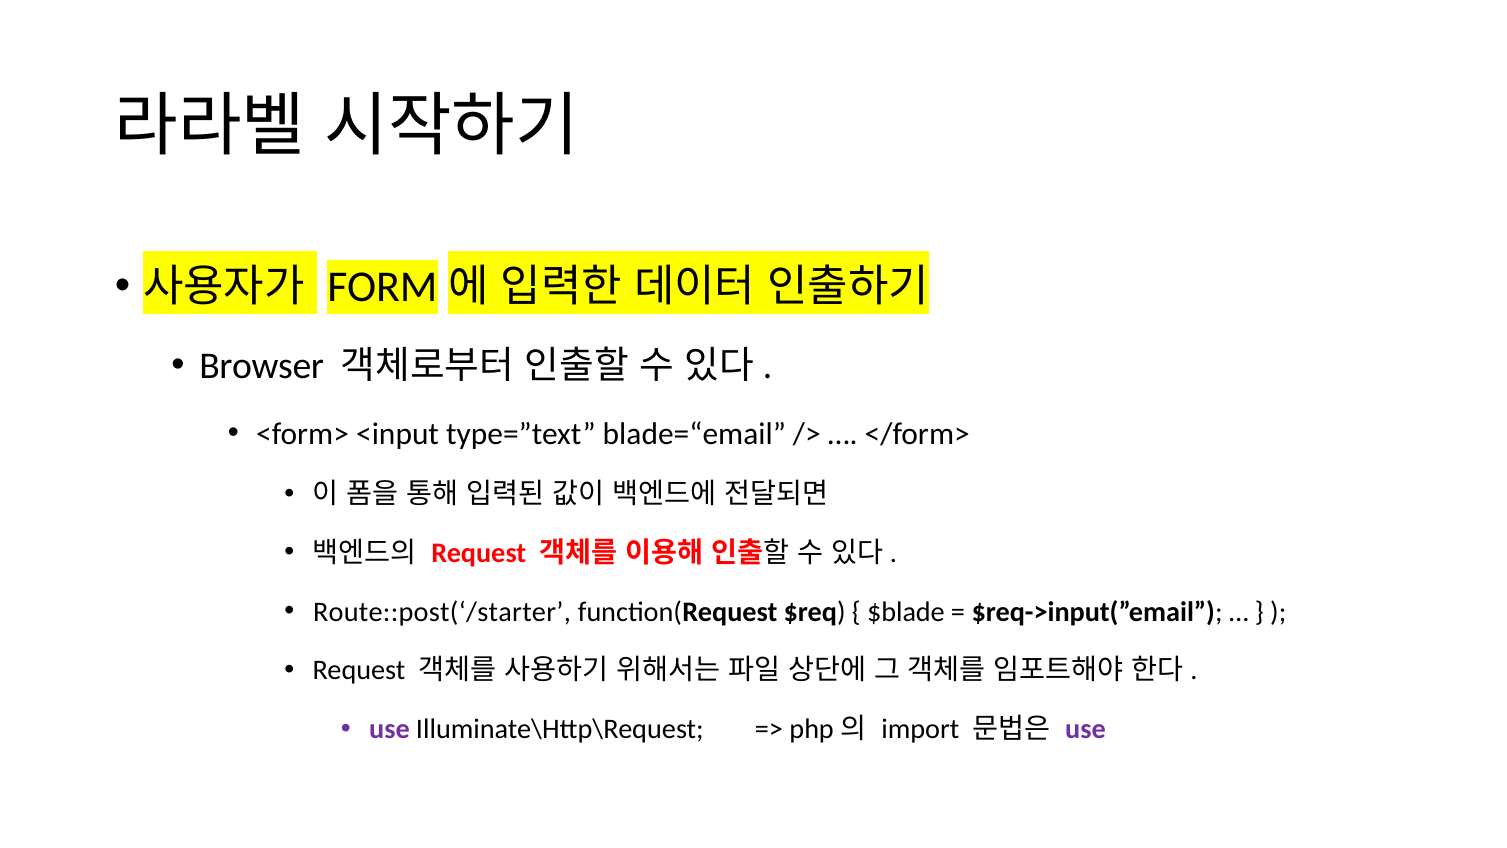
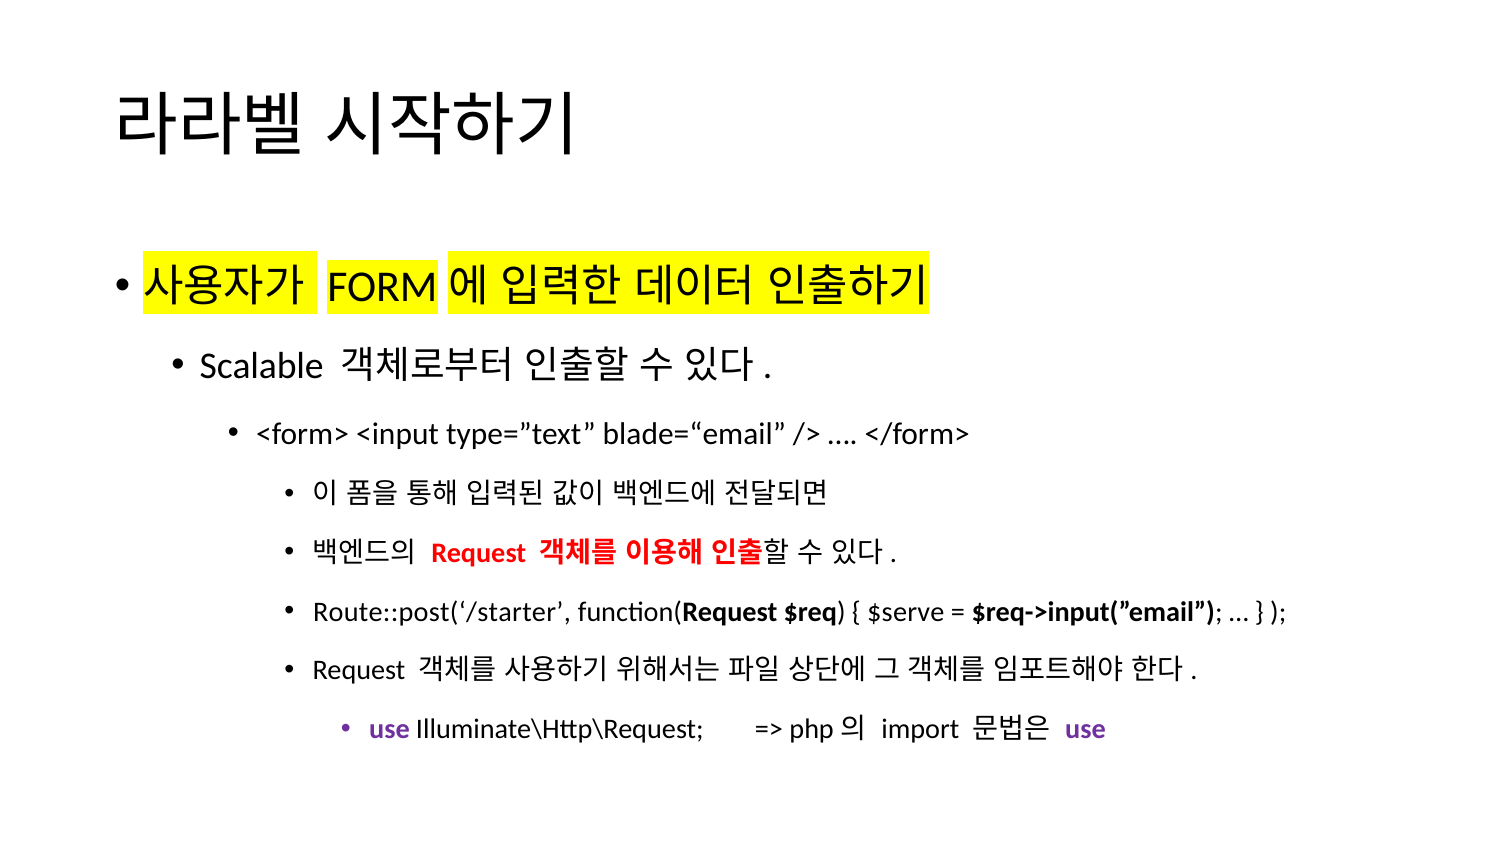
Browser: Browser -> Scalable (262, 366)
$blade: $blade -> $serve (906, 612)
